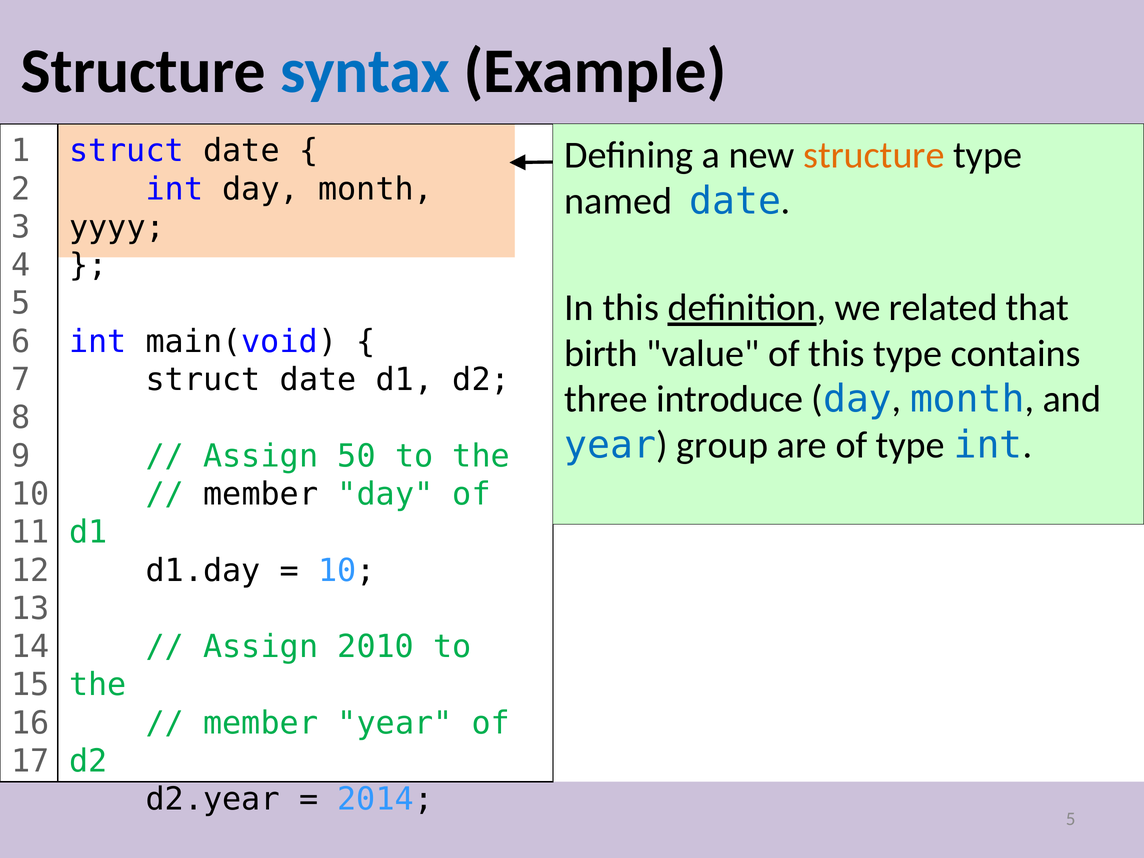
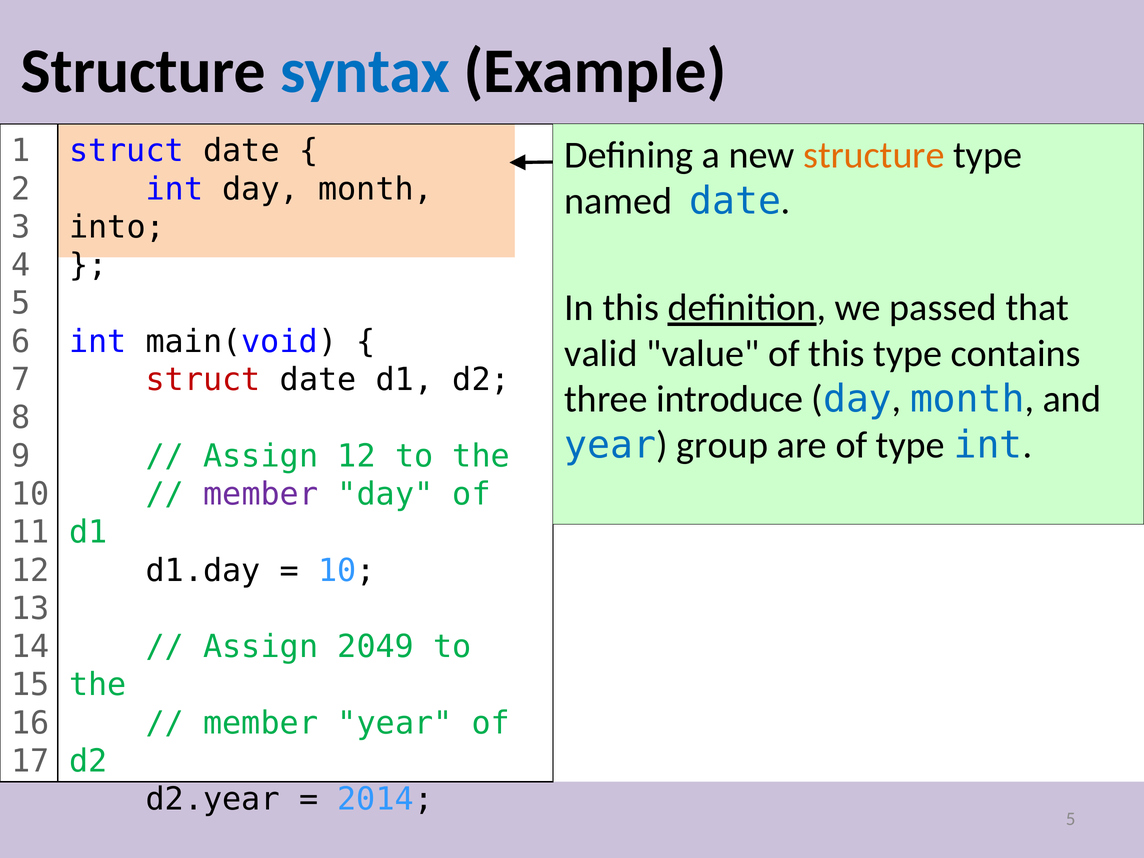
yyyy: yyyy -> into (117, 227)
related: related -> passed (943, 308)
birth: birth -> valid (601, 353)
struct colour: black -> red (203, 380)
Assign 50: 50 -> 12 (357, 456)
member colour: black -> purple (261, 494)
2010: 2010 -> 2049 (376, 647)
